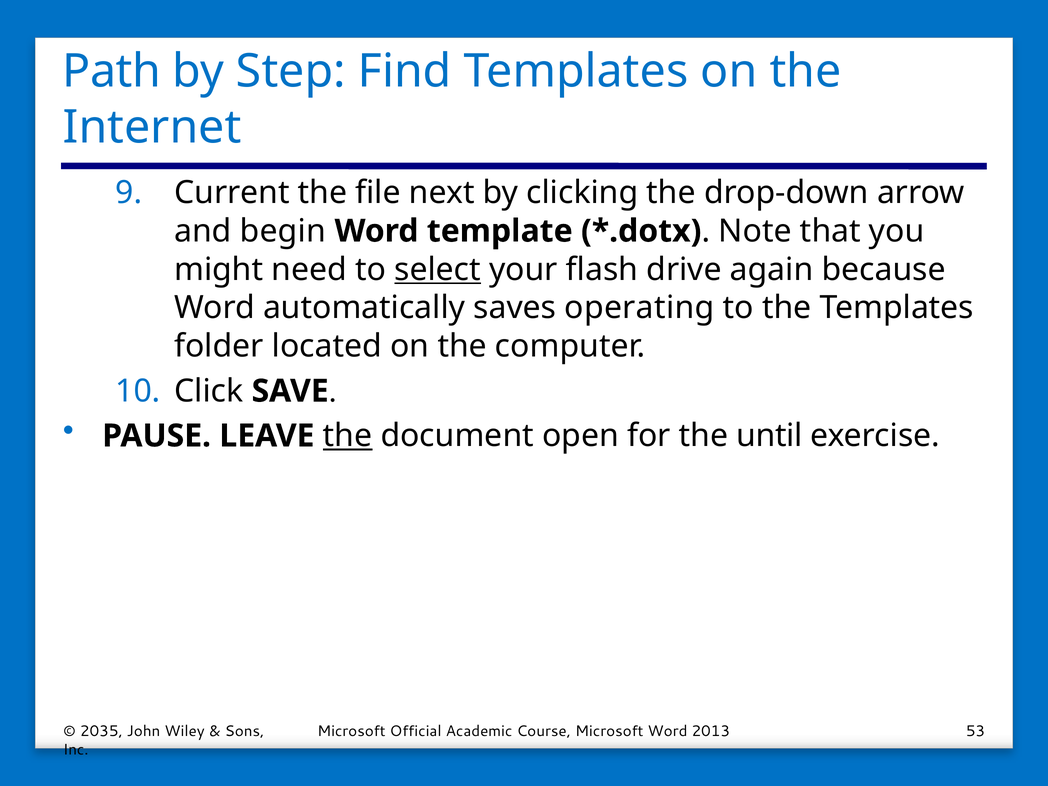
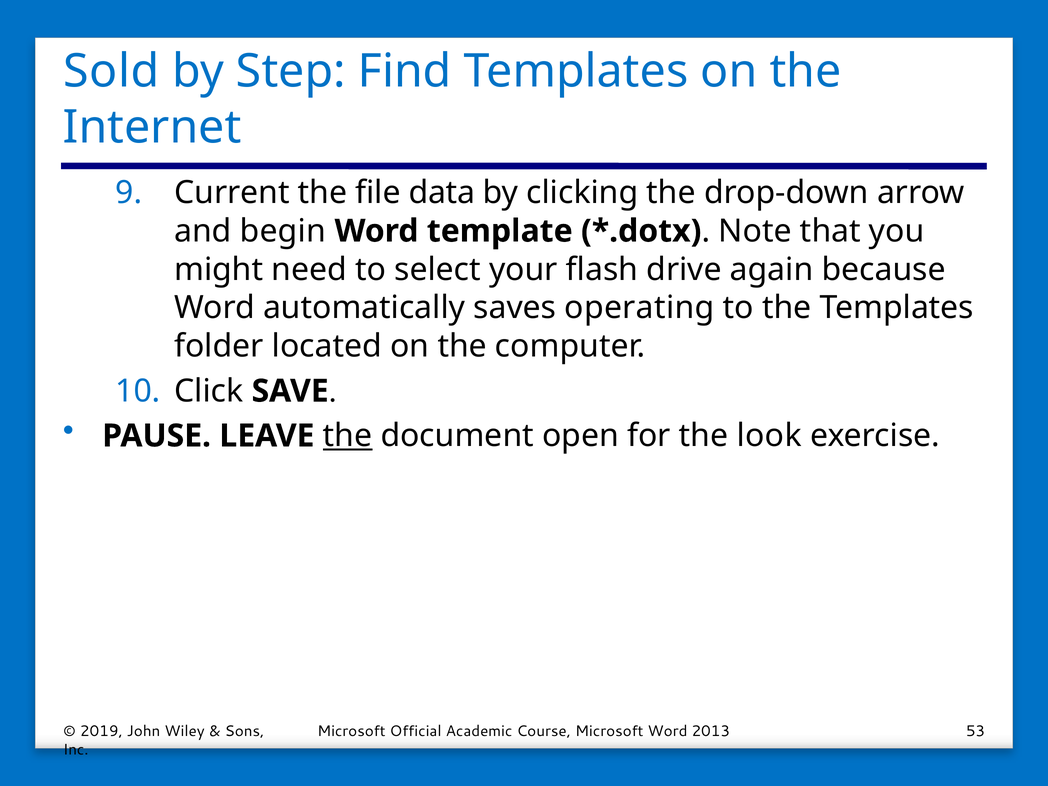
Path: Path -> Sold (111, 71)
next: next -> data (442, 193)
select underline: present -> none (438, 269)
until: until -> look (769, 436)
2035: 2035 -> 2019 (101, 731)
